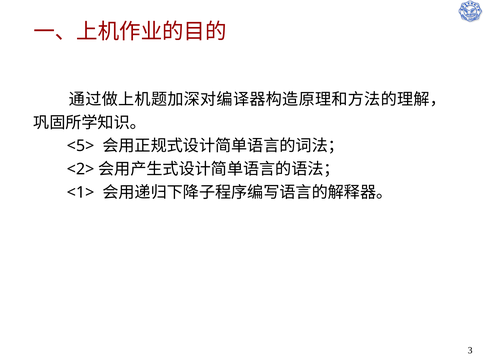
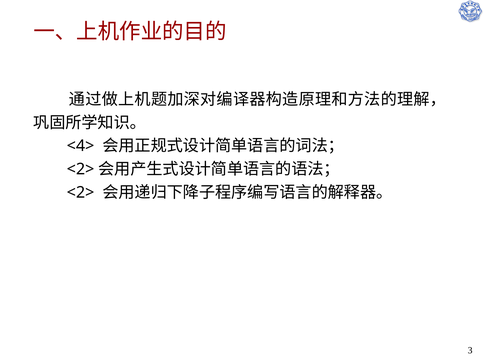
<5>: <5> -> <4> (81, 146)
<1>: <1> -> <2> (81, 192)
